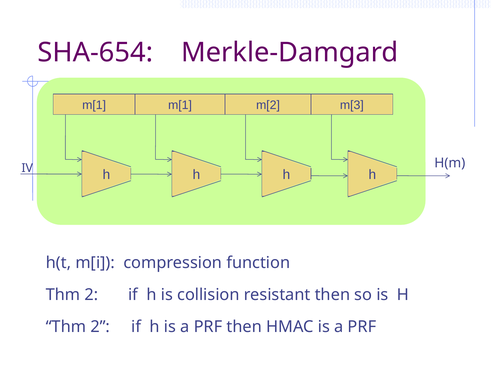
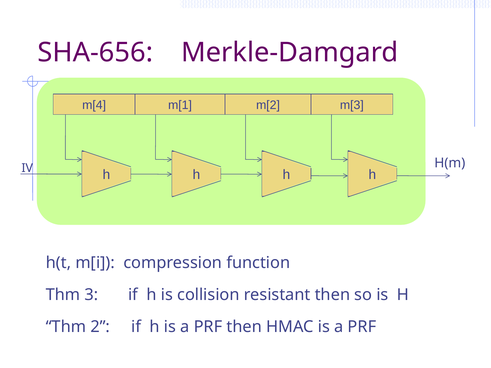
SHA-654: SHA-654 -> SHA-656 (95, 53)
m[1: m[1 -> m[4 (94, 105)
2: 2 -> 3 (91, 295)
